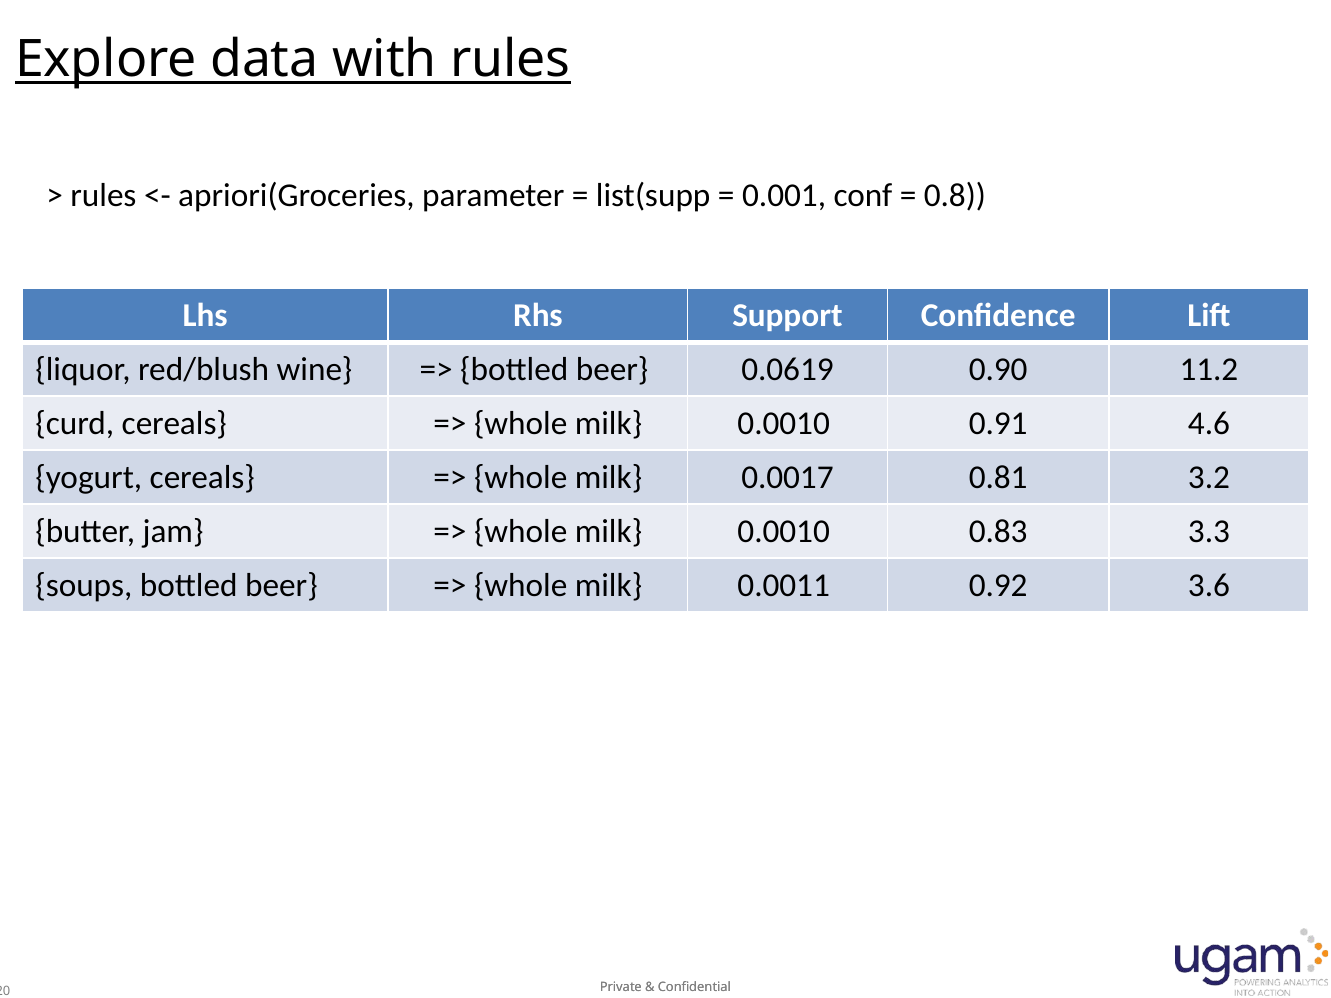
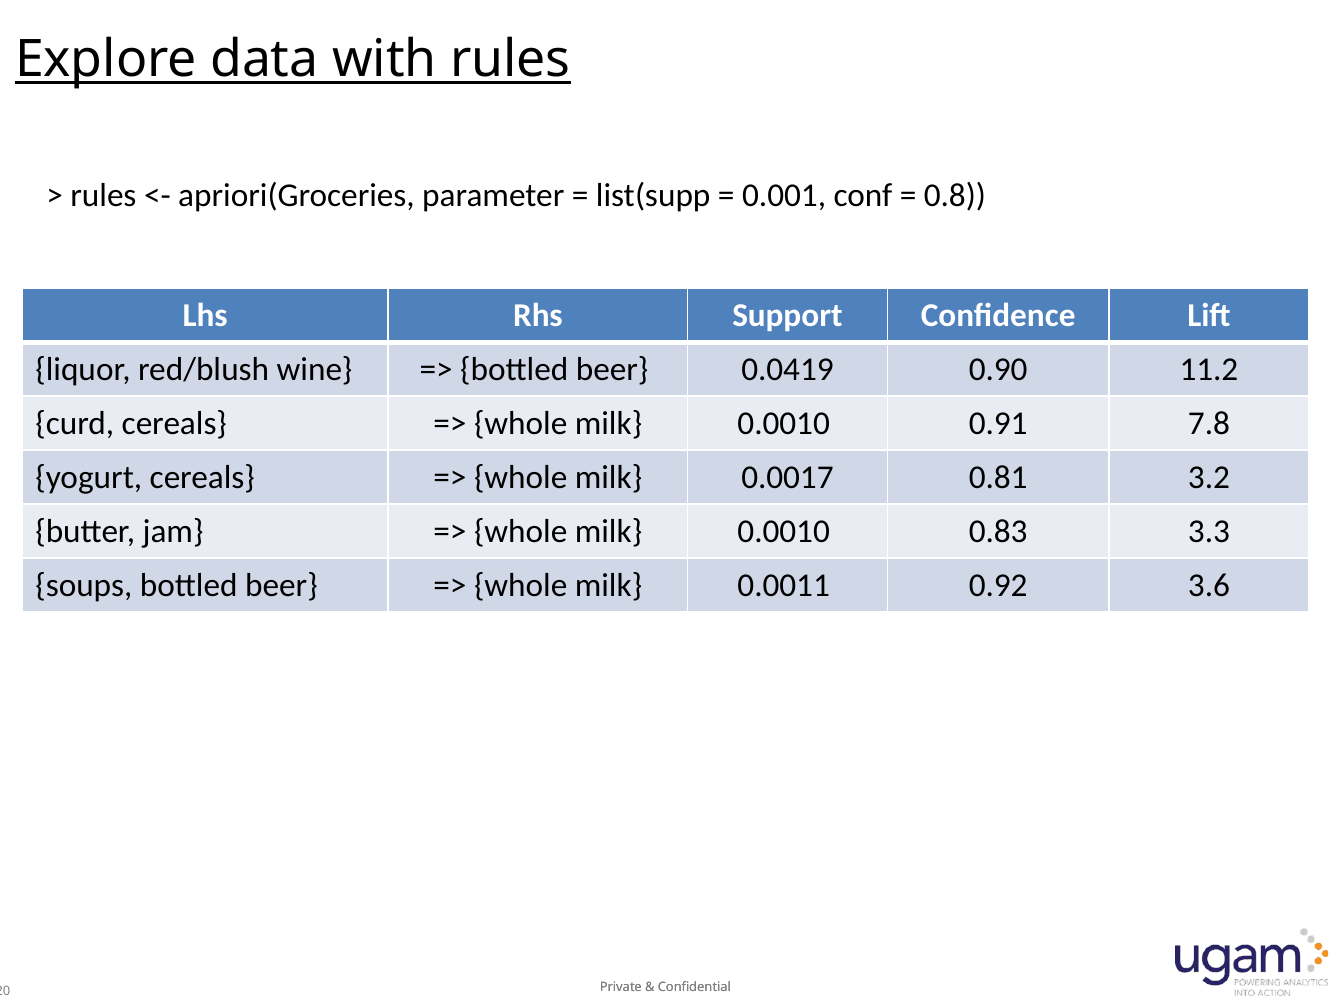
0.0619: 0.0619 -> 0.0419 (787, 370)
4.6: 4.6 -> 7.8 (1209, 424)
